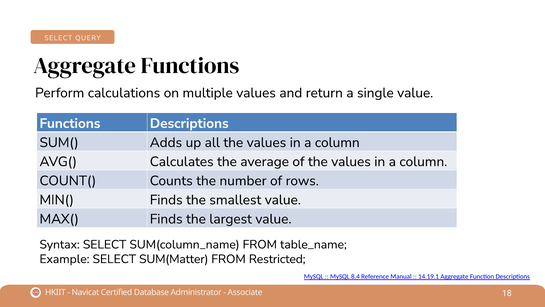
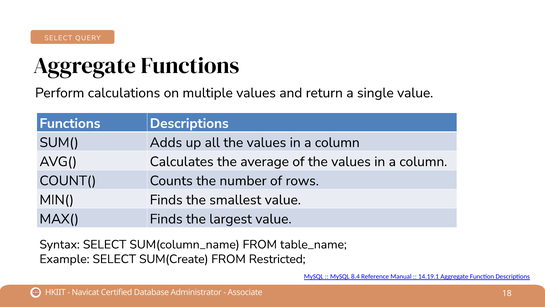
SUM(Matter: SUM(Matter -> SUM(Create (174, 259)
